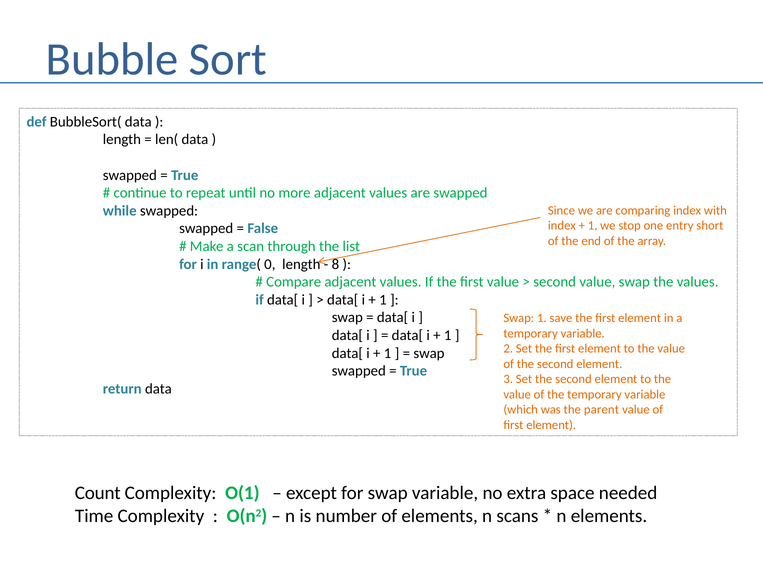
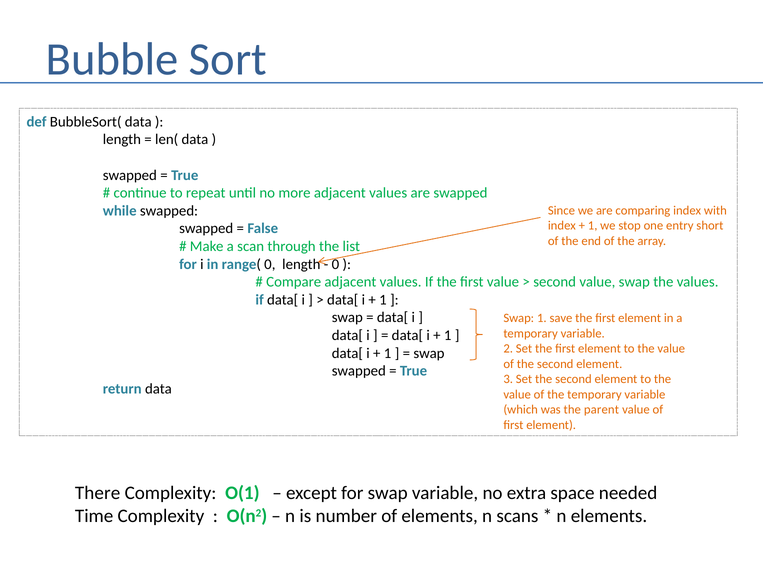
8: 8 -> 0 (335, 264)
Count: Count -> There (98, 493)
